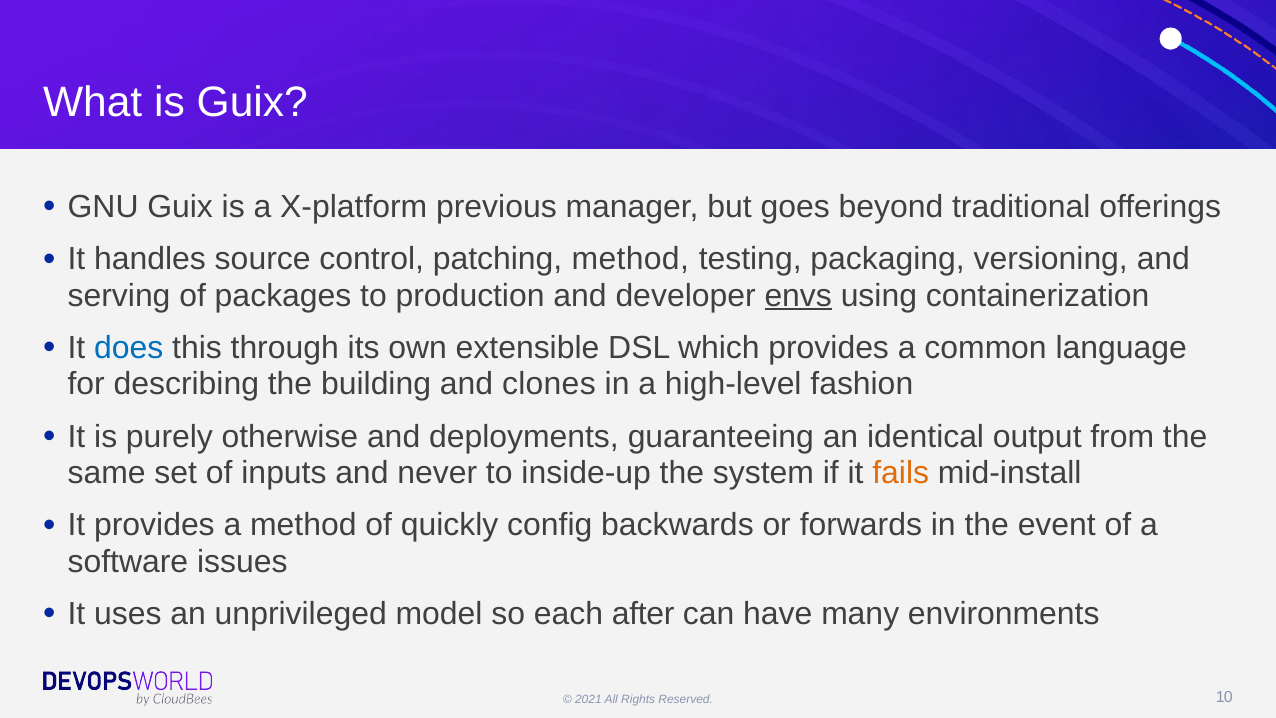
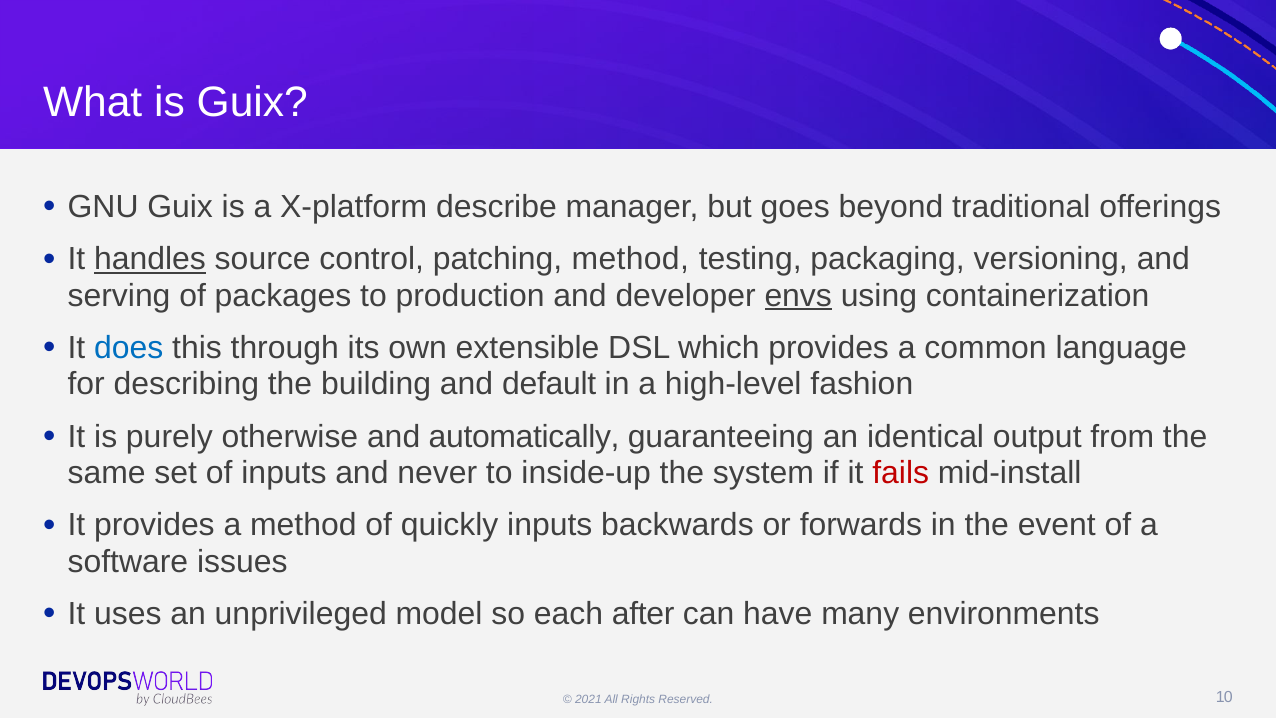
previous: previous -> describe (496, 207)
handles underline: none -> present (150, 259)
clones: clones -> default (549, 384)
deployments: deployments -> automatically (524, 437)
fails colour: orange -> red (901, 473)
quickly config: config -> inputs (550, 525)
